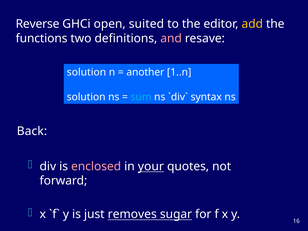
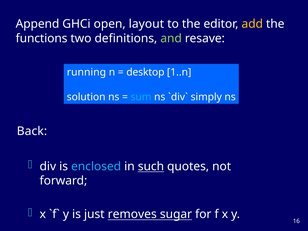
Reverse: Reverse -> Append (37, 24)
suited: suited -> layout (146, 24)
and colour: pink -> light green (171, 38)
solution: solution -> running (86, 72)
another: another -> desktop (145, 72)
syntax: syntax -> simply (206, 97)
enclosed colour: pink -> light blue (96, 166)
your: your -> such (151, 166)
